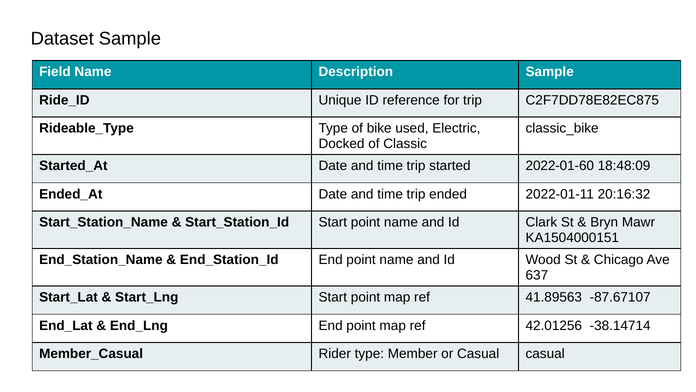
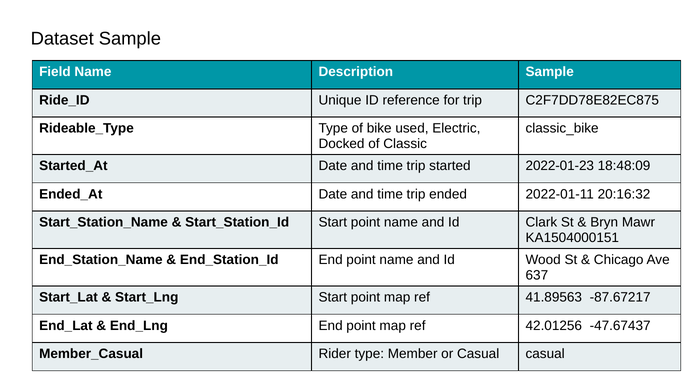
2022-01-60: 2022-01-60 -> 2022-01-23 (560, 166)
-87.67107: -87.67107 -> -87.67217 (620, 297)
-38.14714: -38.14714 -> -47.67437 (620, 325)
